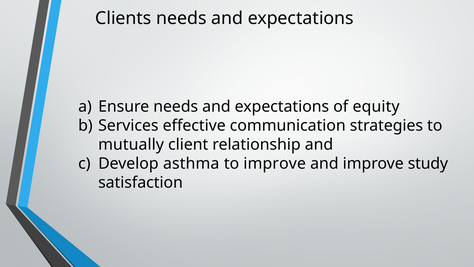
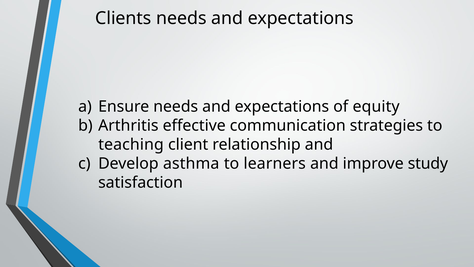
Services: Services -> Arthritis (128, 125)
mutually: mutually -> teaching (131, 144)
to improve: improve -> learners (275, 163)
